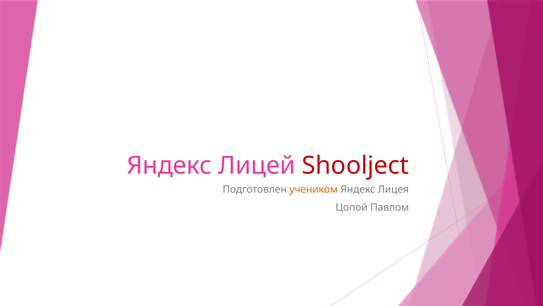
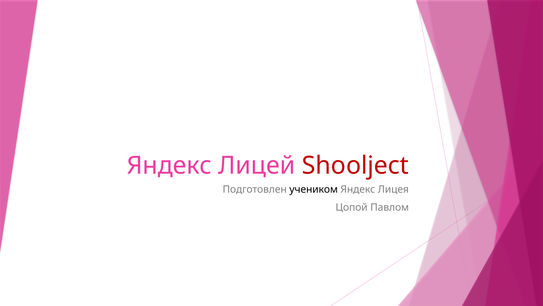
учеником colour: orange -> black (314, 189)
